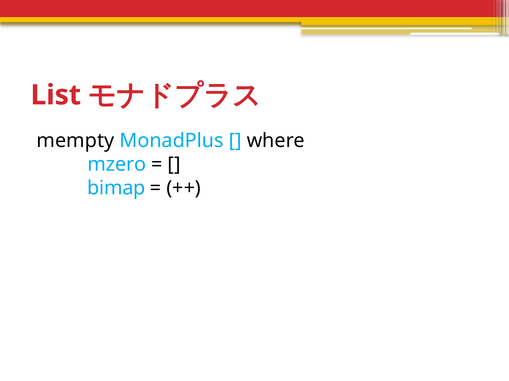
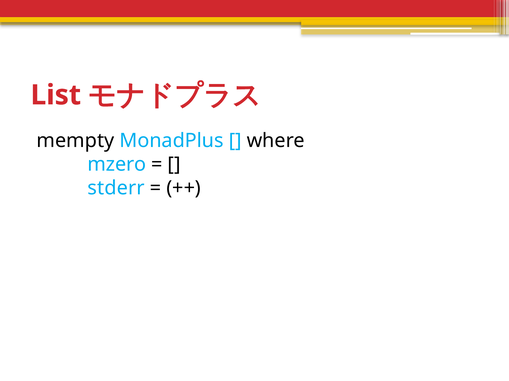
bimap: bimap -> stderr (116, 189)
